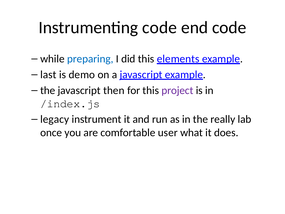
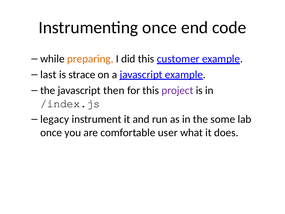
Instrumenting code: code -> once (160, 28)
preparing colour: blue -> orange (90, 59)
elements: elements -> customer (178, 59)
demo: demo -> strace (82, 74)
really: really -> some (223, 119)
